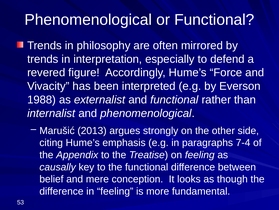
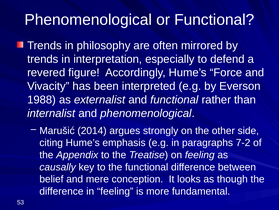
2013: 2013 -> 2014 (92, 130)
7-4: 7-4 -> 7-2 (243, 142)
